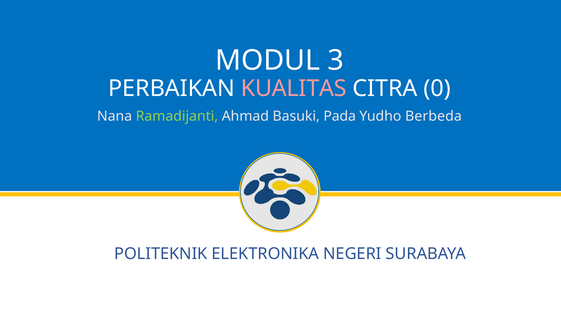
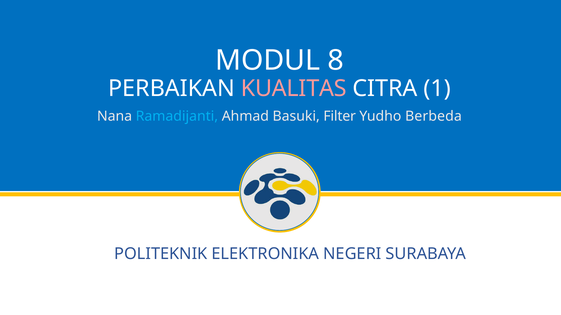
3: 3 -> 8 (336, 60)
0: 0 -> 1 (437, 89)
Ramadijanti colour: light green -> light blue (177, 117)
Pada: Pada -> Filter (340, 117)
